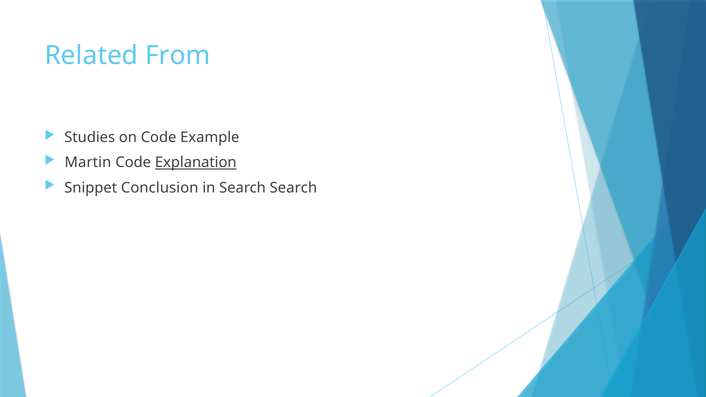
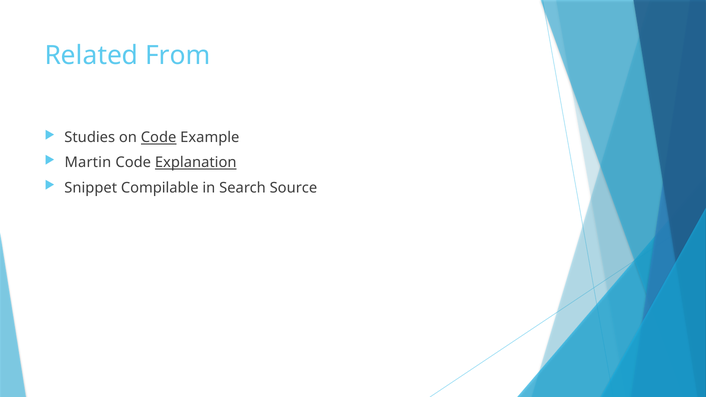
Code underline: none -> present (159, 138)
Conclusion: Conclusion -> Compilable (160, 188)
Search Search: Search -> Source (293, 188)
